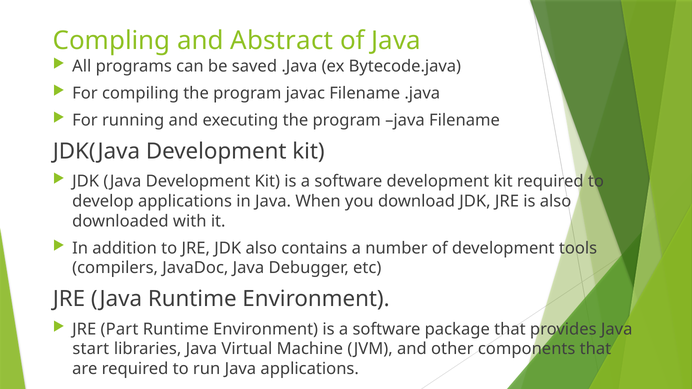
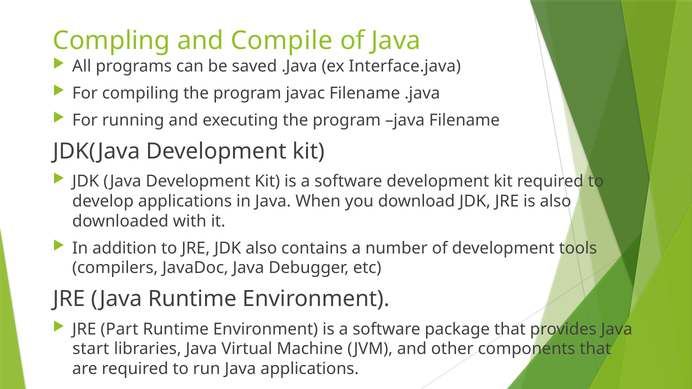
Abstract: Abstract -> Compile (282, 41)
Bytecode.java: Bytecode.java -> Interface.java (405, 66)
